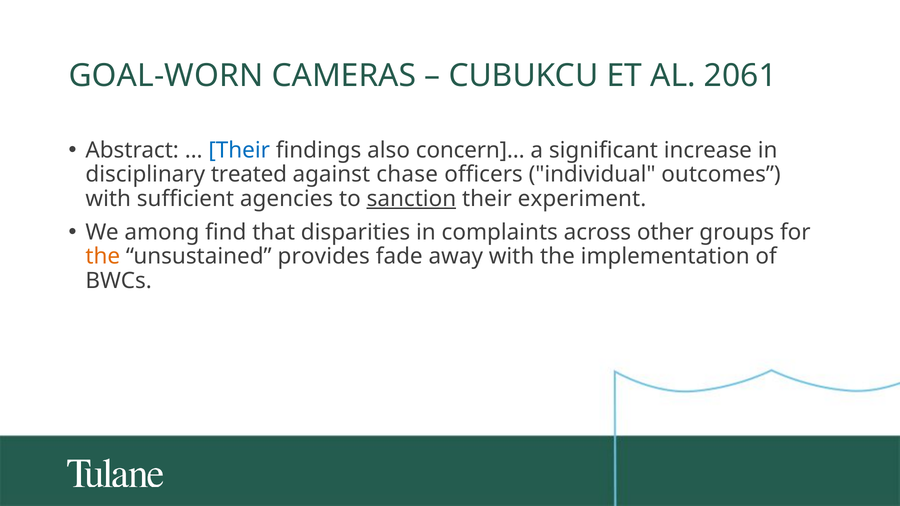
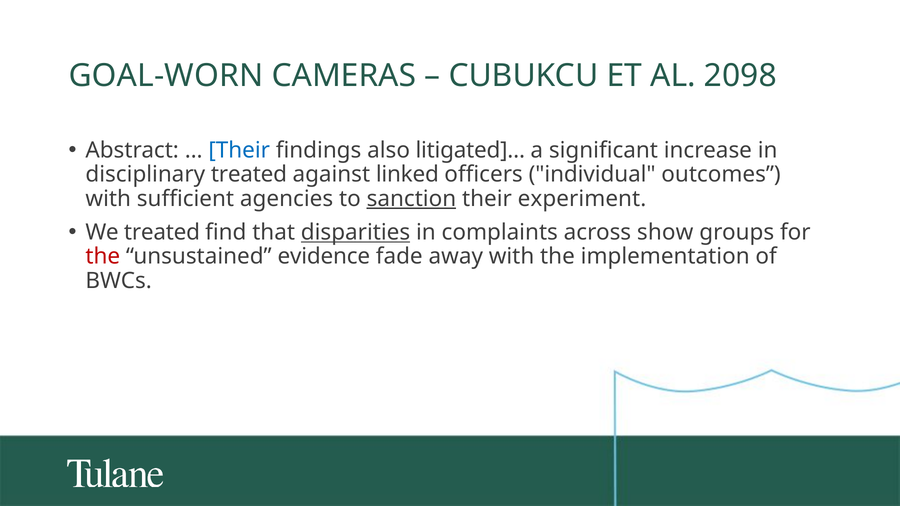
2061: 2061 -> 2098 (740, 76)
concern]…: concern]… -> litigated]… (470, 150)
chase: chase -> linked (407, 174)
We among: among -> treated (162, 232)
disparities underline: none -> present (356, 232)
other: other -> show (665, 232)
the colour: orange -> red (103, 257)
provides: provides -> evidence (324, 257)
